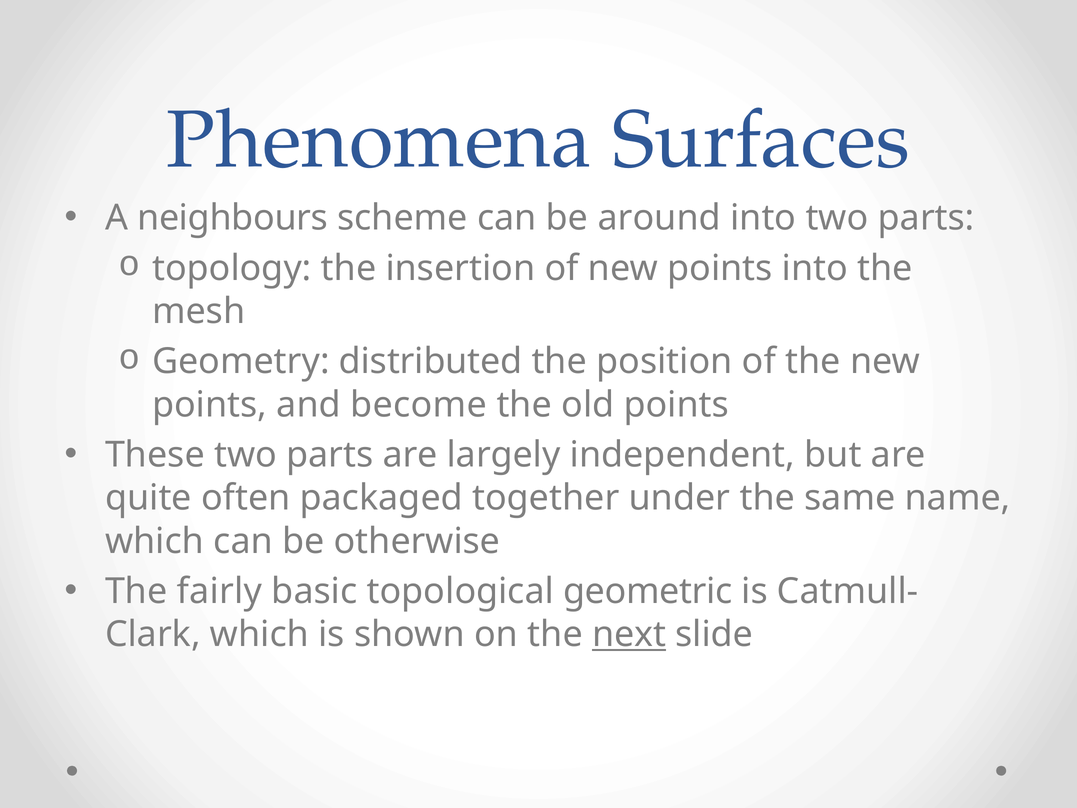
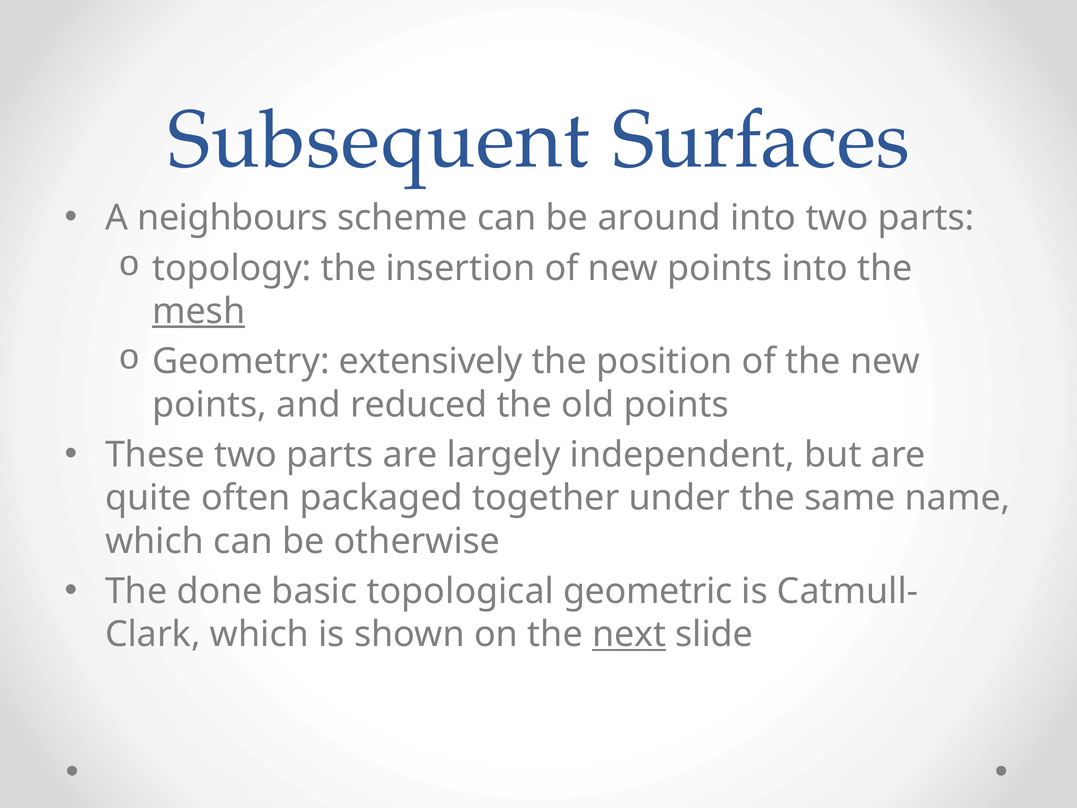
Phenomena: Phenomena -> Subsequent (379, 140)
mesh underline: none -> present (199, 311)
distributed: distributed -> extensively (431, 361)
become: become -> reduced (419, 405)
fairly: fairly -> done (219, 591)
